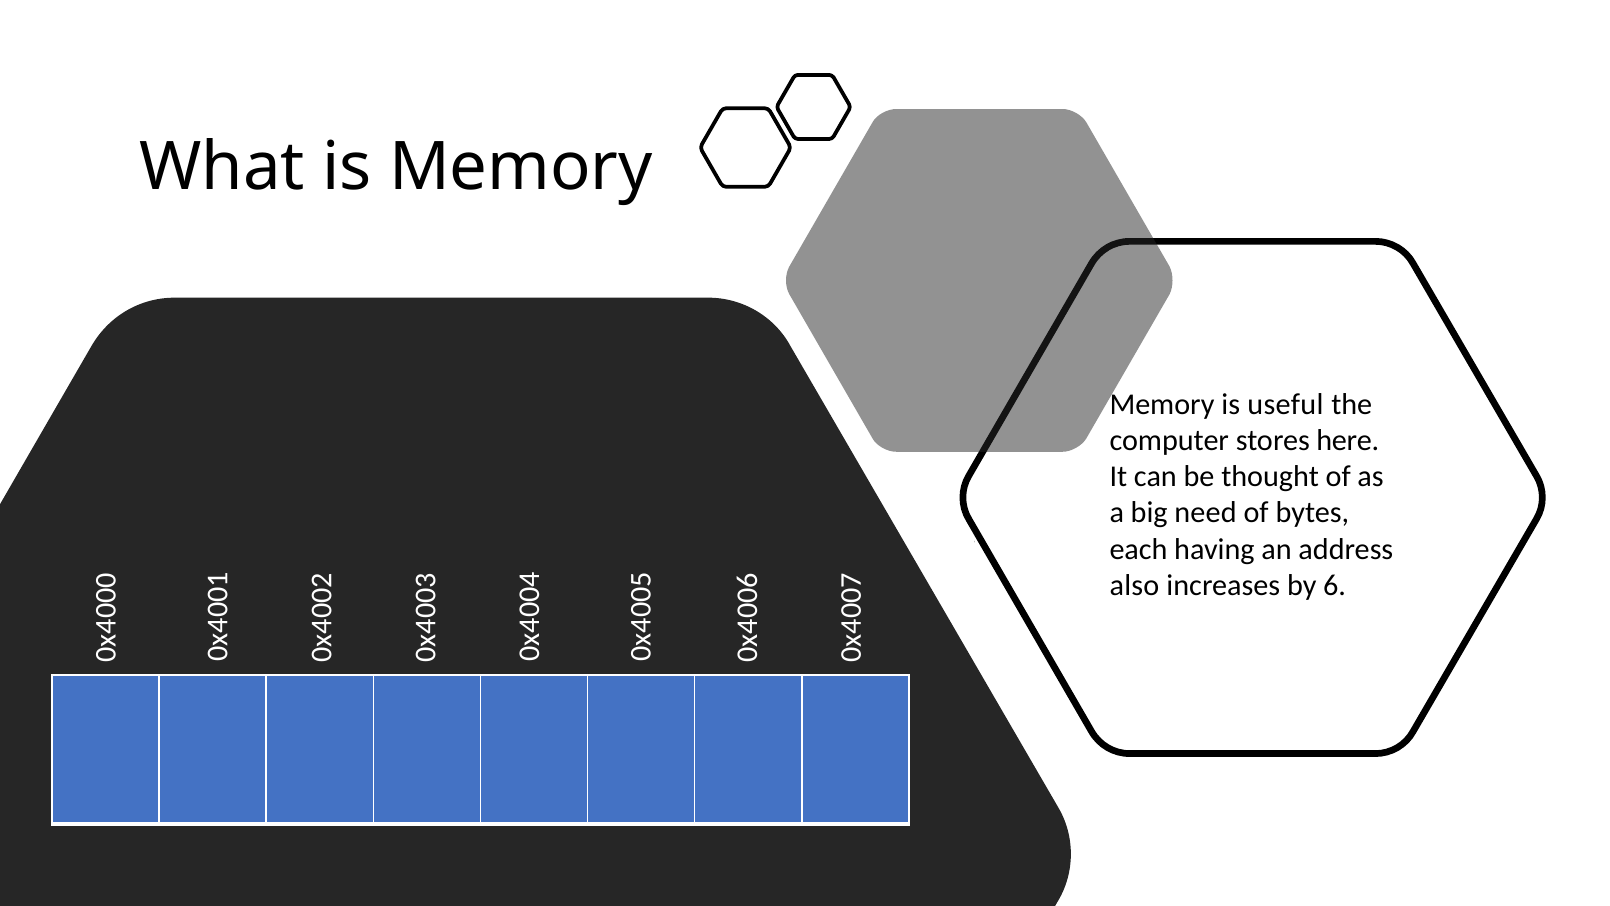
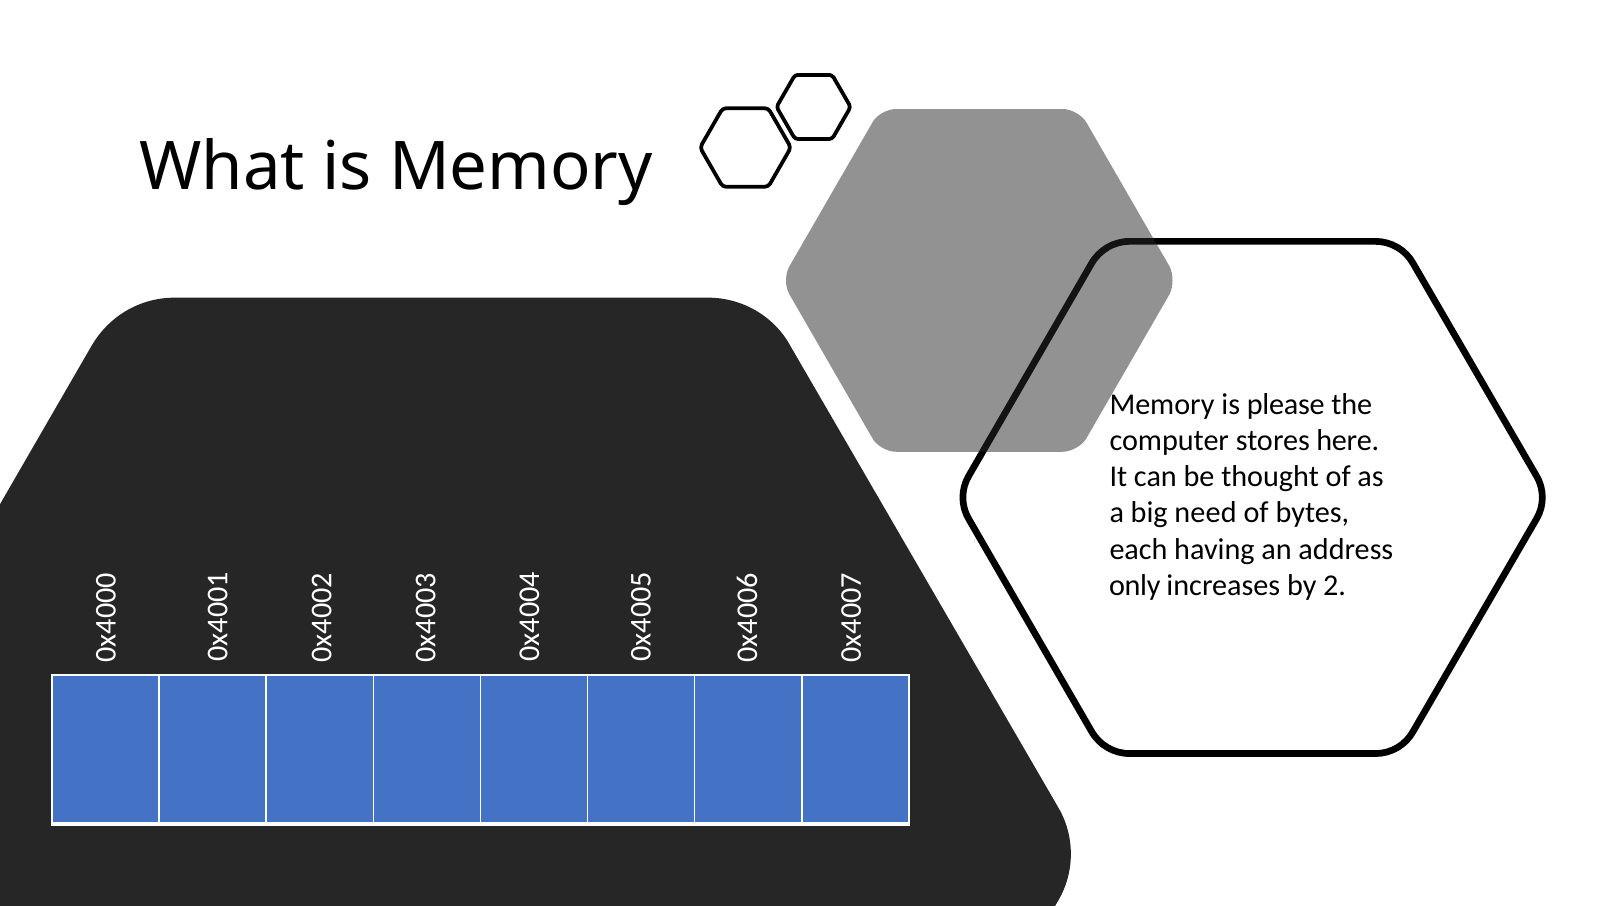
useful: useful -> please (1286, 404)
also: also -> only (1135, 585)
by 6: 6 -> 2 (1335, 585)
